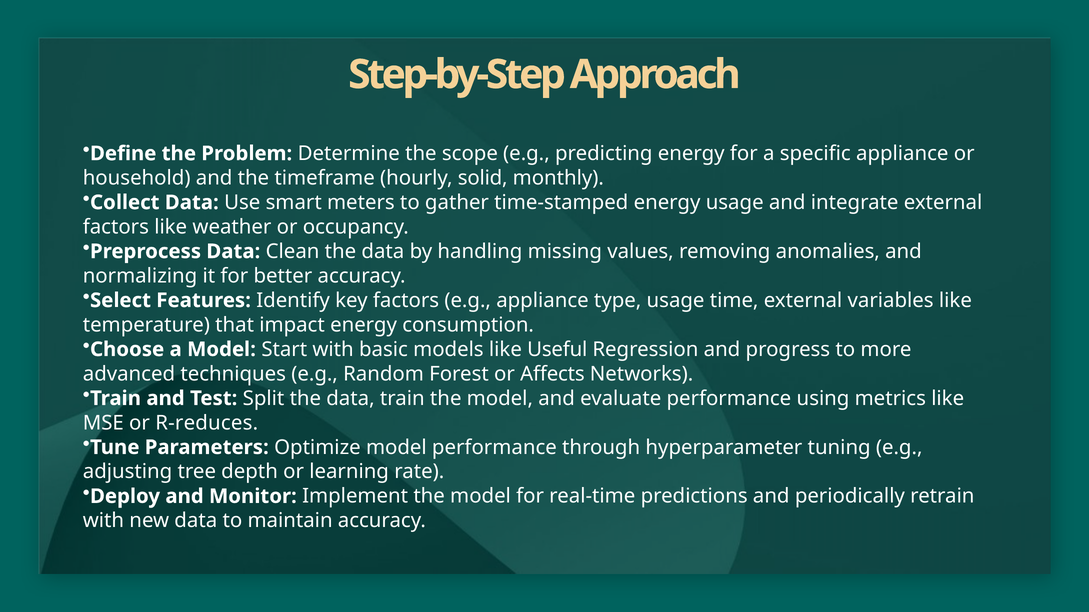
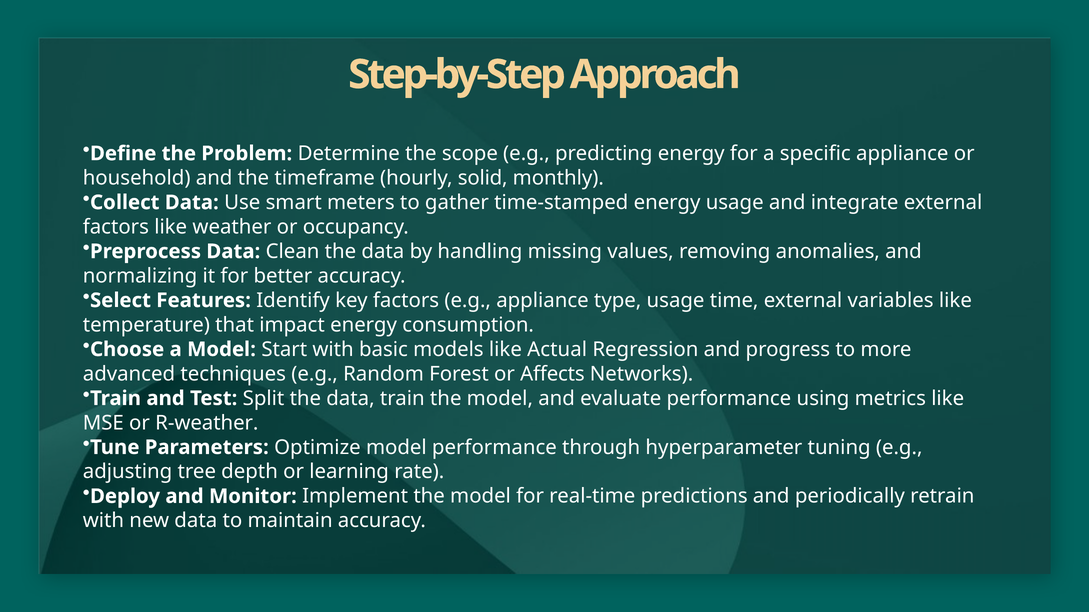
Useful: Useful -> Actual (557, 350)
R-reduces: R-reduces -> R-weather (207, 423)
